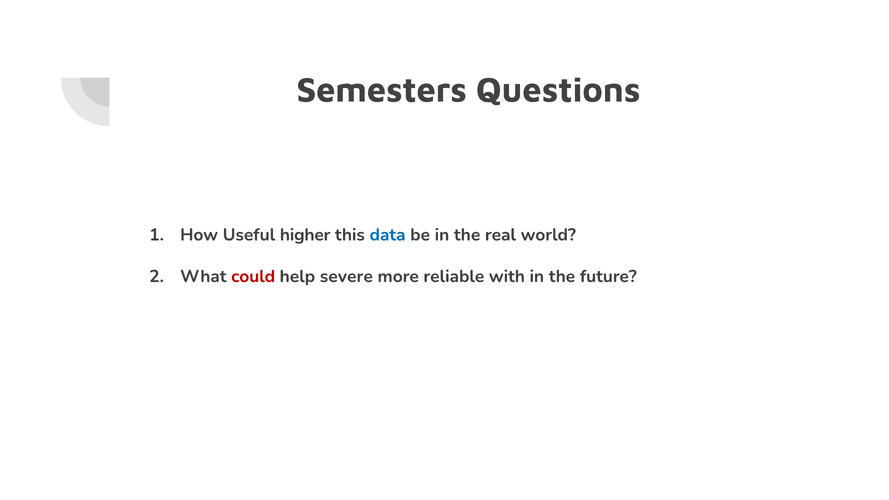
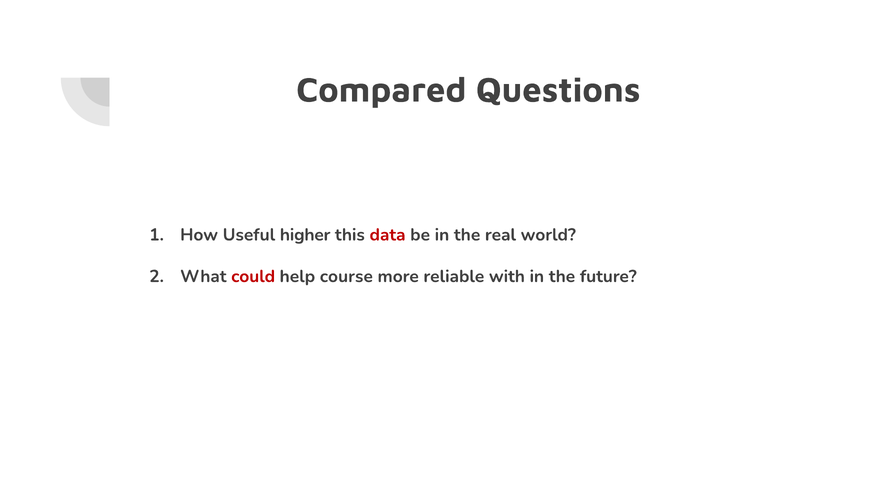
Semesters: Semesters -> Compared (381, 90)
data colour: blue -> red (388, 235)
severe: severe -> course (346, 276)
